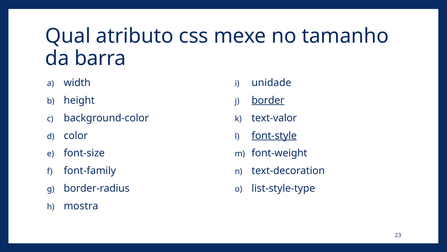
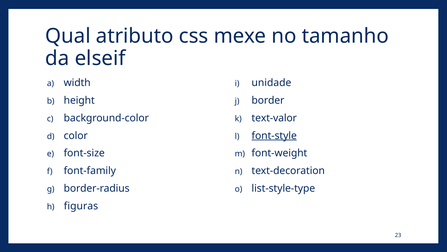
barra: barra -> elseif (100, 58)
border underline: present -> none (268, 100)
mostra: mostra -> figuras (81, 206)
